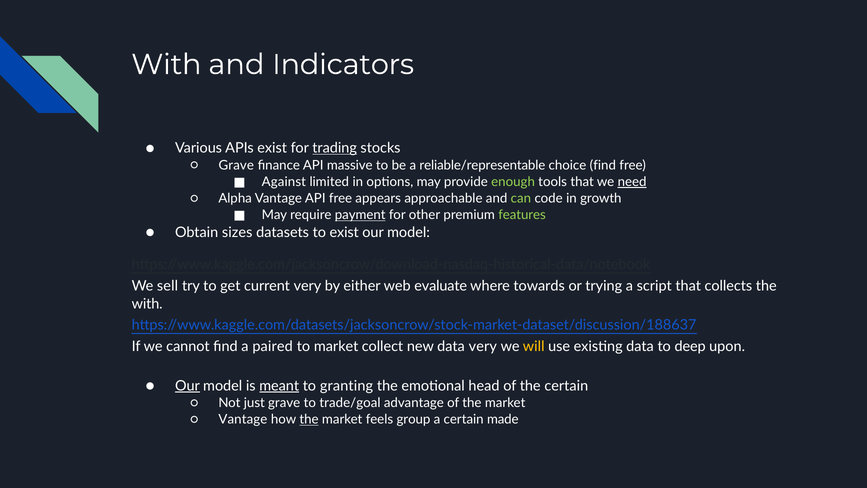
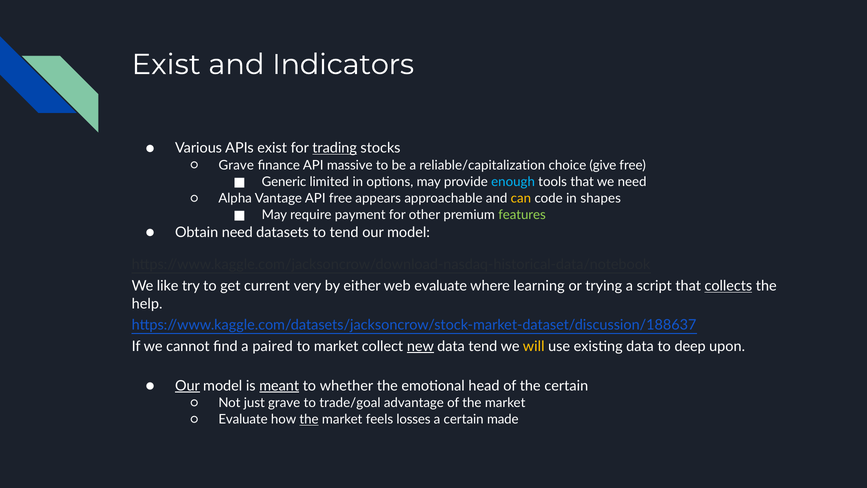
With: With -> Exist (166, 64)
reliable/representable: reliable/representable -> reliable/capitalization (482, 165)
choice find: find -> give (603, 165)
Against: Against -> Generic (284, 182)
enough colour: light green -> light blue (513, 182)
need underline: present -> none (632, 182)
can colour: light green -> yellow (521, 198)
growth: growth -> shapes (601, 198)
payment underline: present -> none (360, 215)
Obtain sizes: sizes -> need (237, 232)
to exist: exist -> tend (344, 232)
sell: sell -> like (168, 286)
towards: towards -> learning (539, 286)
collects underline: none -> present (728, 286)
with: with -> help (147, 304)
new underline: none -> present (420, 346)
data very: very -> tend (483, 346)
granting: granting -> whether (347, 386)
Vantage: Vantage -> Evaluate (243, 419)
group: group -> losses (413, 419)
